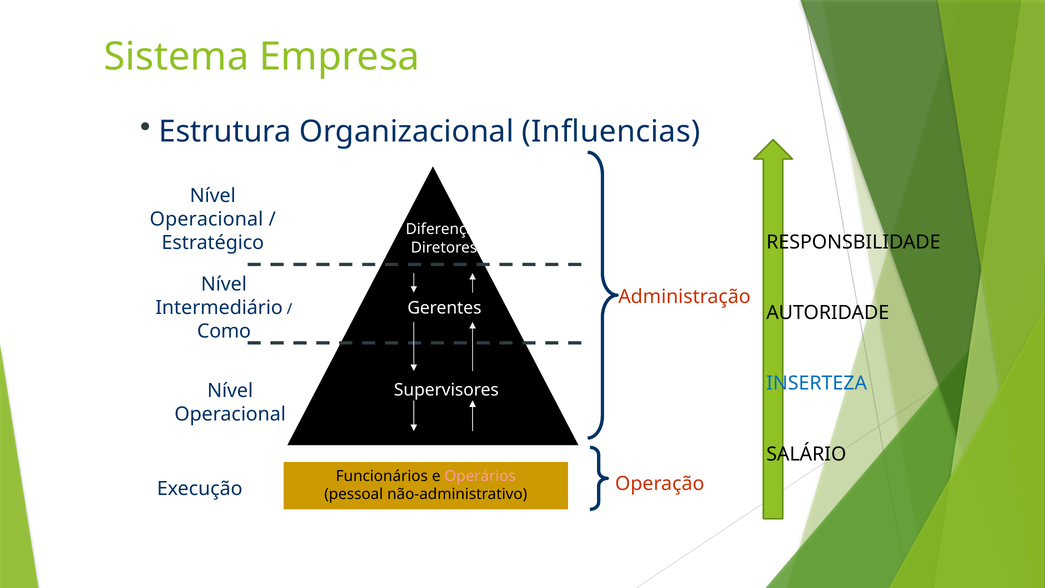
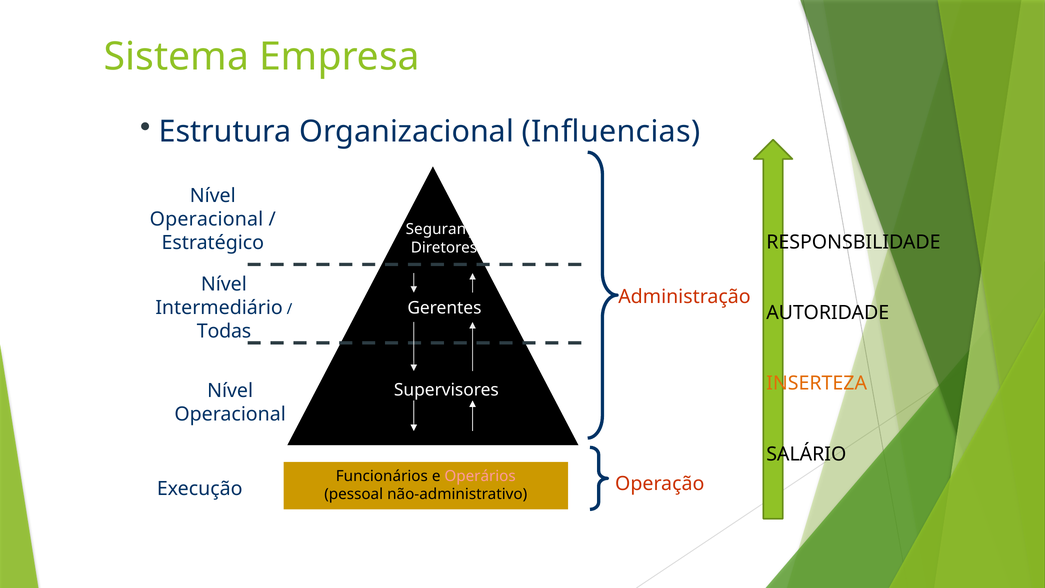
Diferenças: Diferenças -> Segurança (444, 229)
Como: Como -> Todas (224, 331)
INSERTEZA colour: blue -> orange (817, 383)
